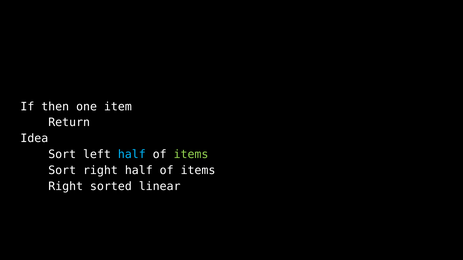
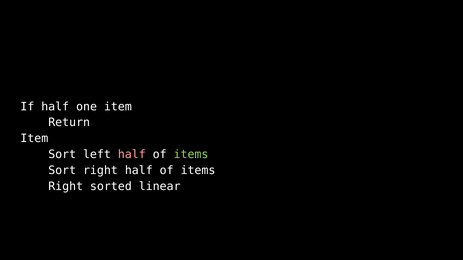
If then: then -> half (55, 107)
Idea: Idea -> Item (34, 139)
half colour: light blue -> pink (132, 155)
